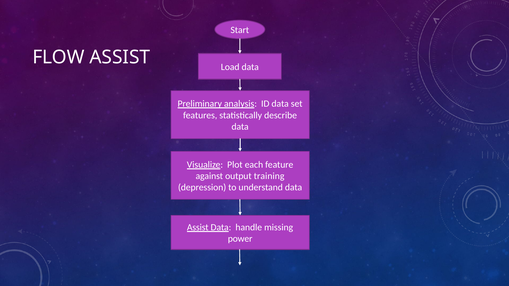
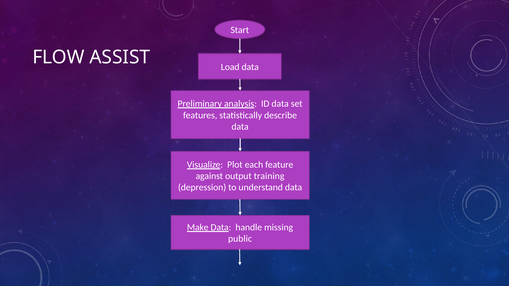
Assist: Assist -> Make (198, 228)
power: power -> public (240, 239)
